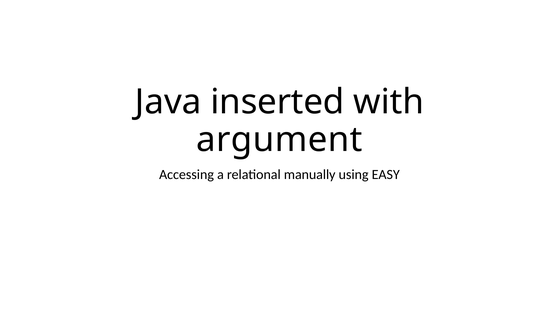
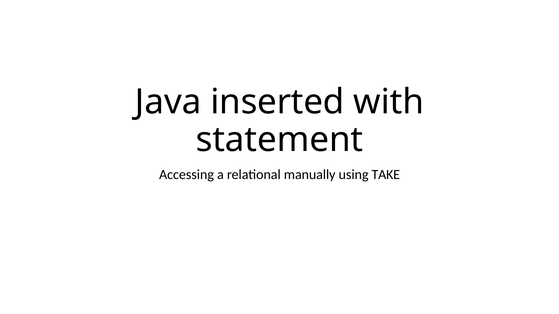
argument: argument -> statement (279, 140)
EASY: EASY -> TAKE (386, 175)
